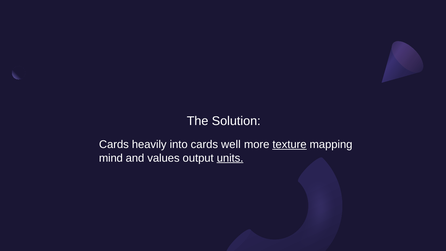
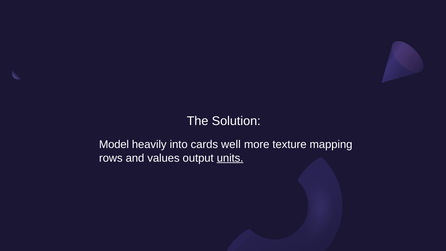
Cards: Cards -> Model (114, 145)
texture underline: present -> none (290, 145)
mind: mind -> rows (111, 158)
